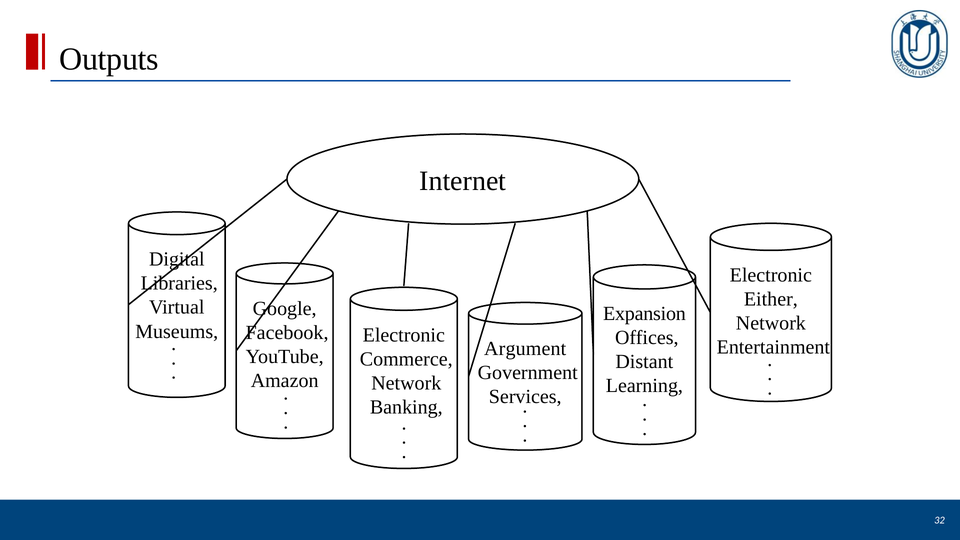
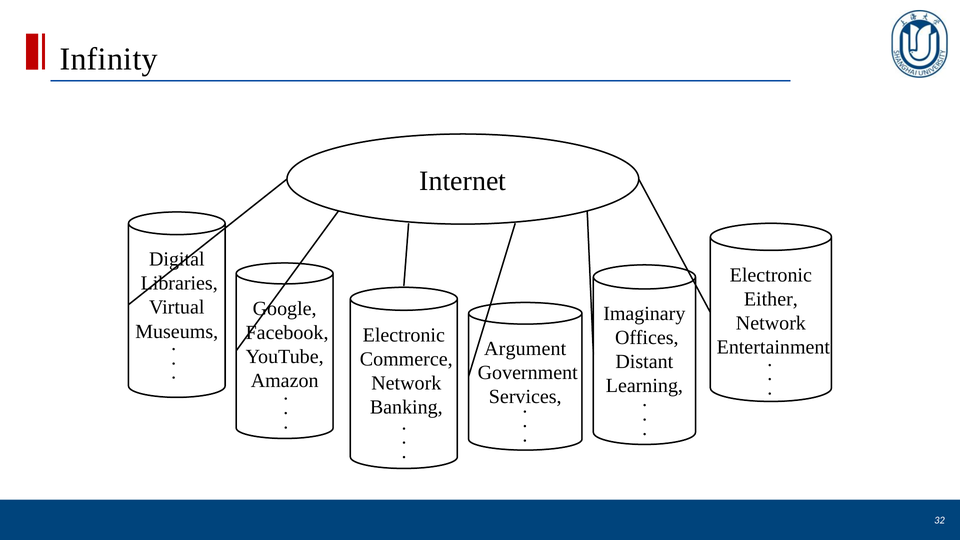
Outputs: Outputs -> Infinity (109, 59)
Expansion: Expansion -> Imaginary (644, 314)
